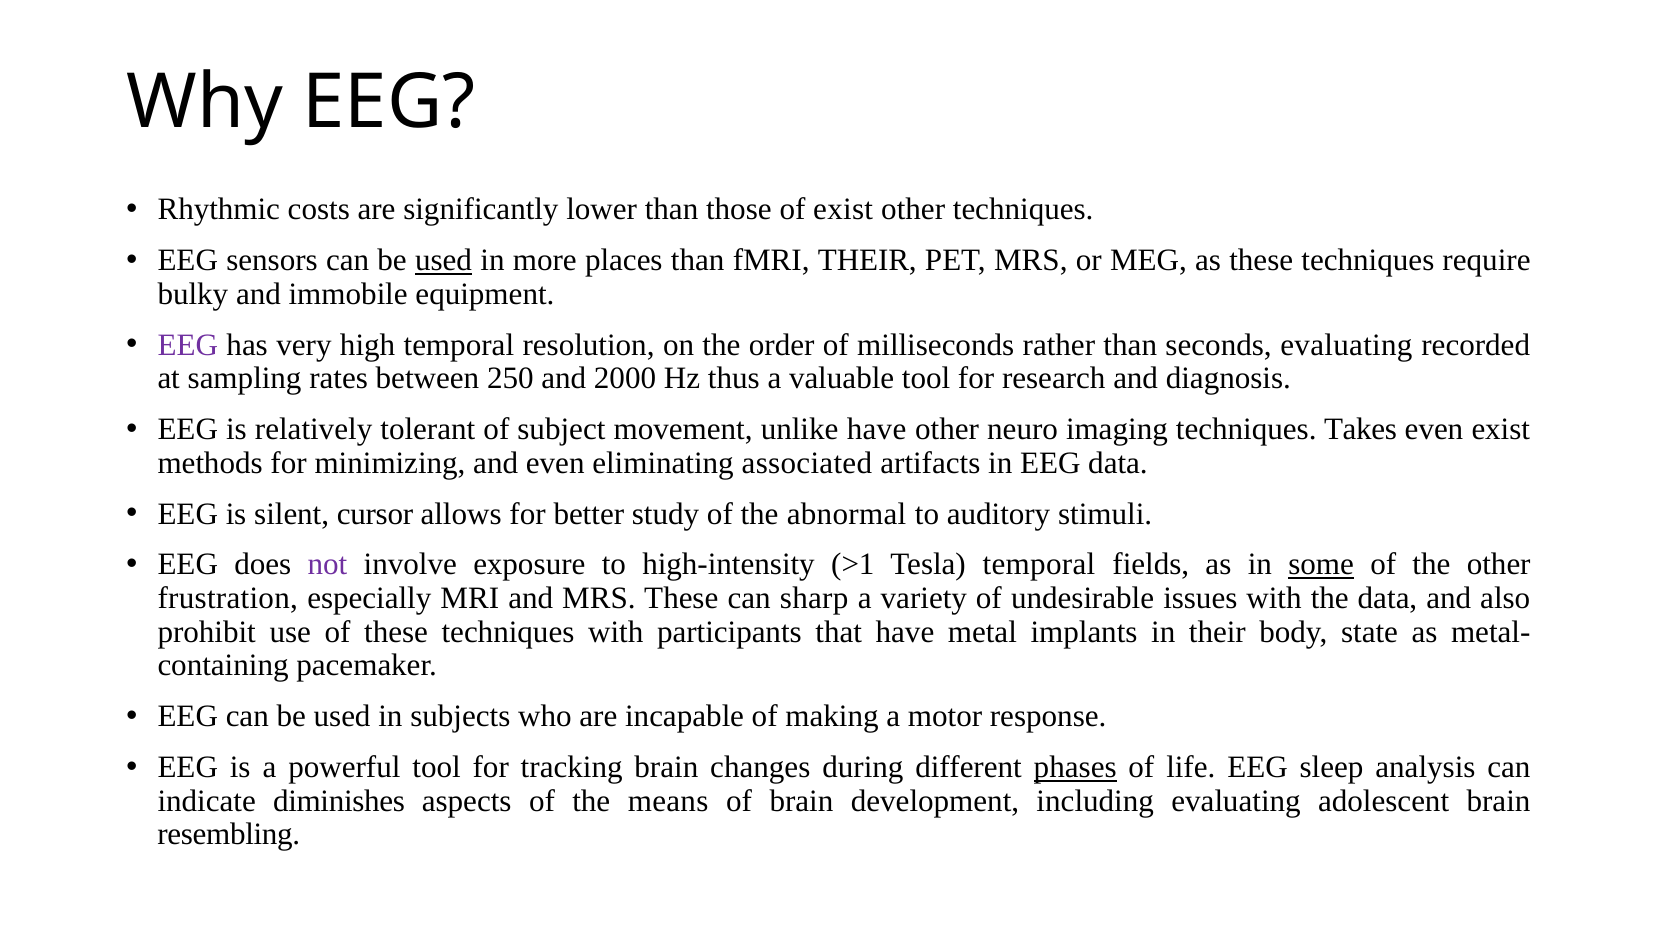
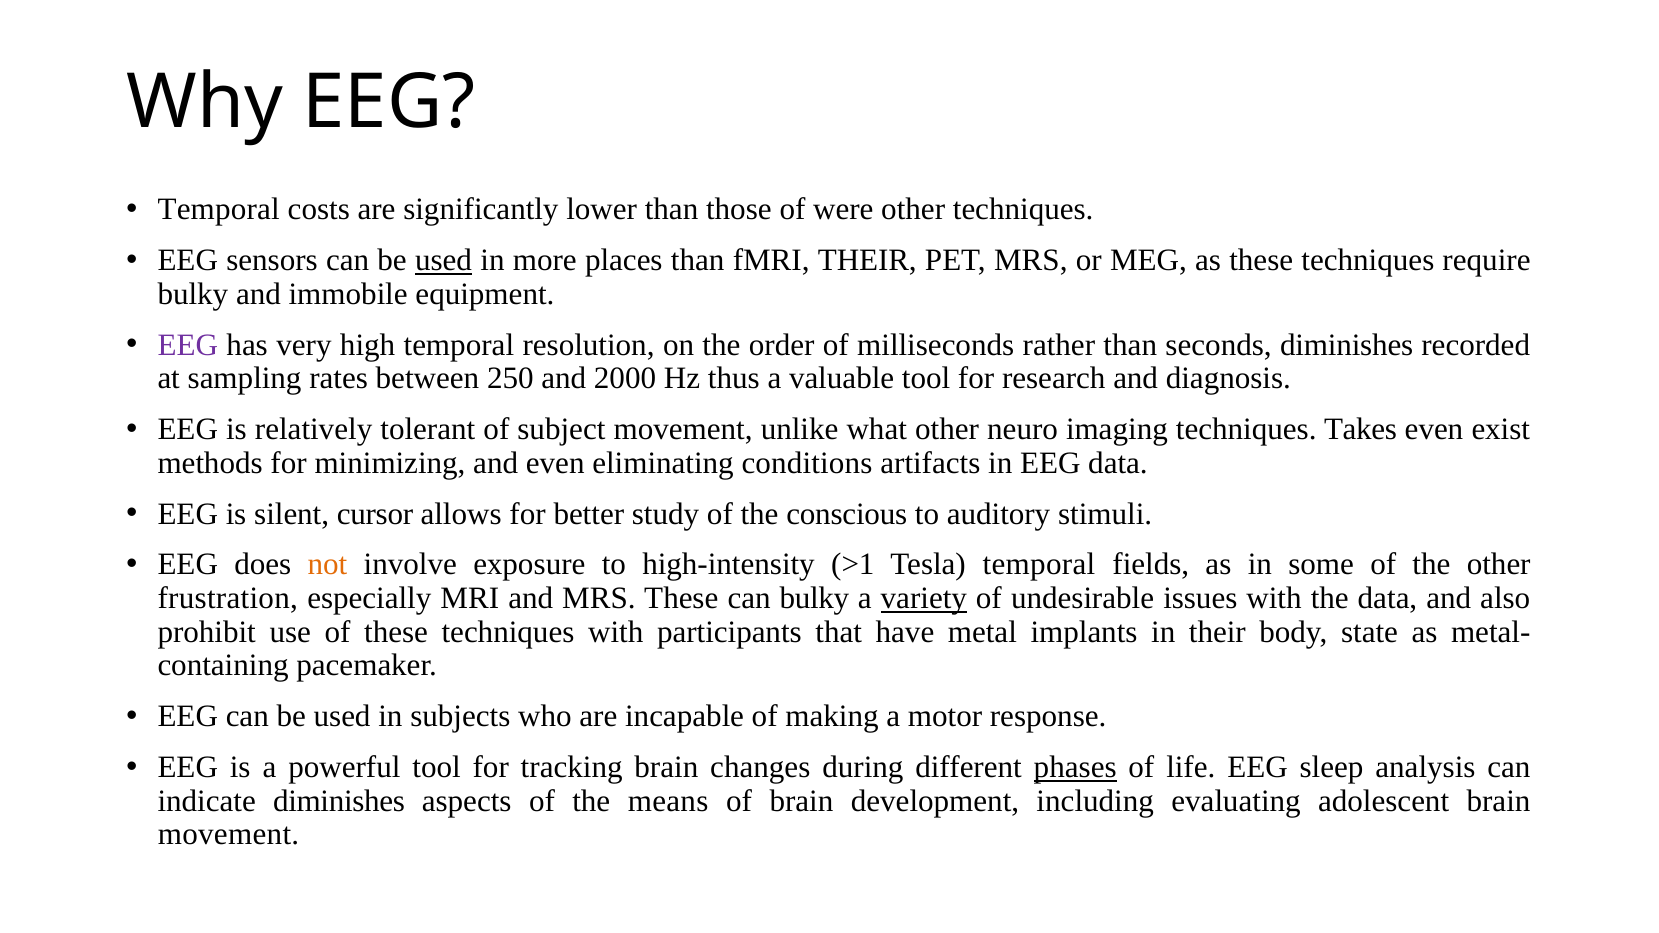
Rhythmic: Rhythmic -> Temporal (219, 209)
of exist: exist -> were (843, 209)
seconds evaluating: evaluating -> diminishes (1347, 345)
unlike have: have -> what (877, 429)
associated: associated -> conditions (807, 463)
abnormal: abnormal -> conscious (847, 514)
not colour: purple -> orange (327, 565)
some underline: present -> none (1321, 565)
can sharp: sharp -> bulky (814, 598)
variety underline: none -> present (924, 598)
resembling: resembling -> movement (228, 835)
